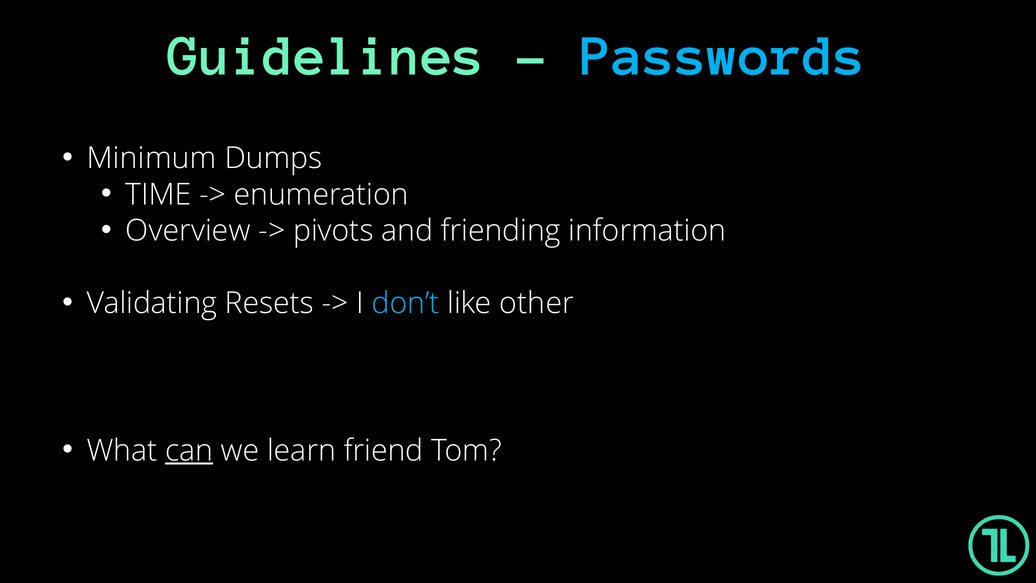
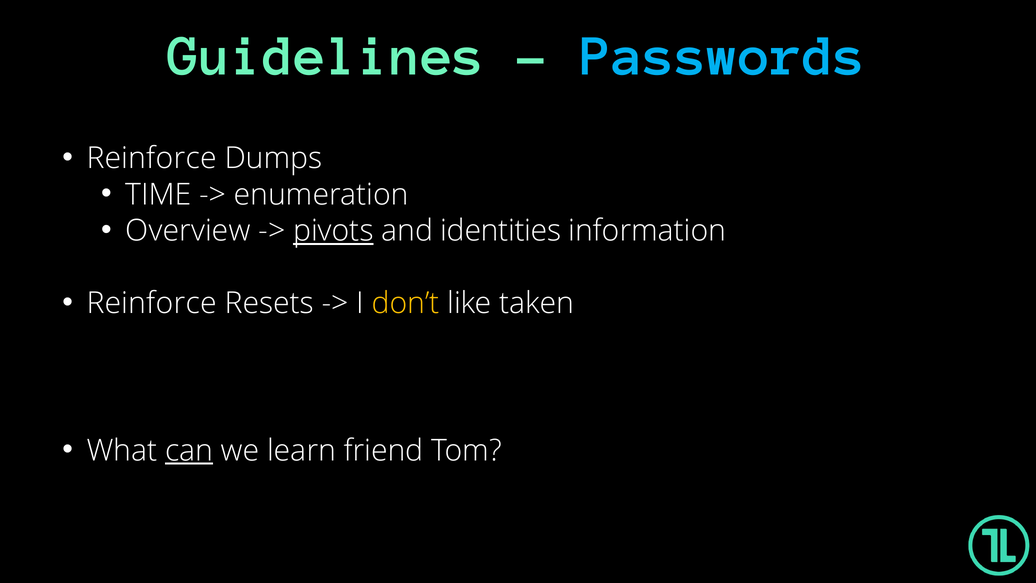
Minimum: Minimum -> Reinforce (152, 158)
pivots underline: none -> present (333, 231)
friending: friending -> identities (501, 231)
Validating: Validating -> Reinforce (152, 303)
don’t colour: light blue -> yellow (406, 303)
other: other -> taken (537, 303)
